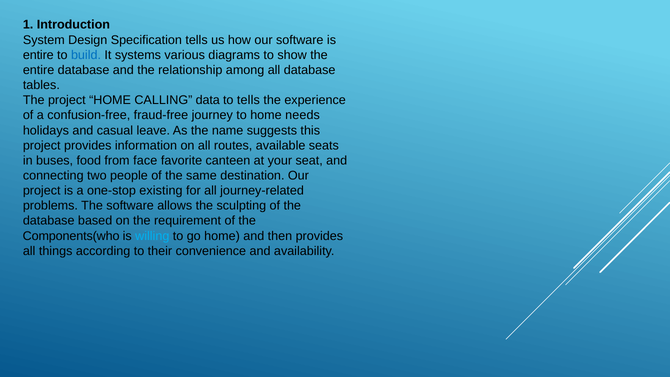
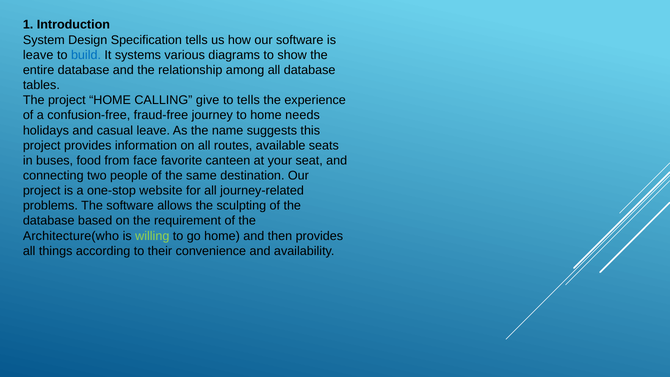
entire: entire -> leave (38, 55)
data: data -> give (208, 100)
existing: existing -> website (161, 191)
Components(who: Components(who -> Architecture(who (71, 236)
willing colour: light blue -> light green (152, 236)
